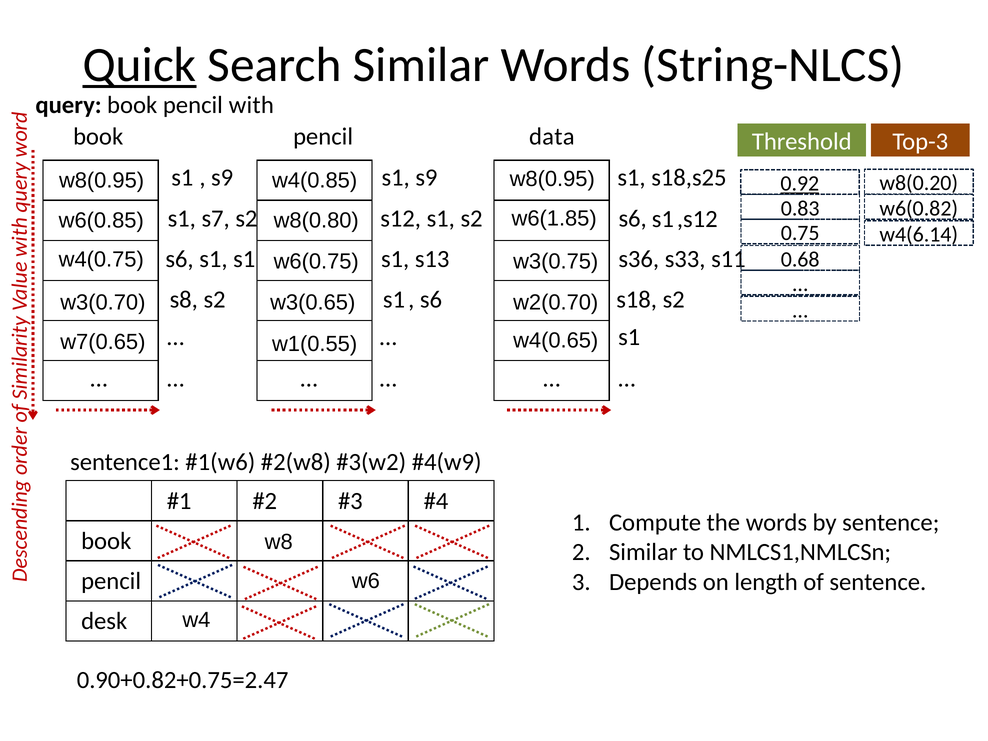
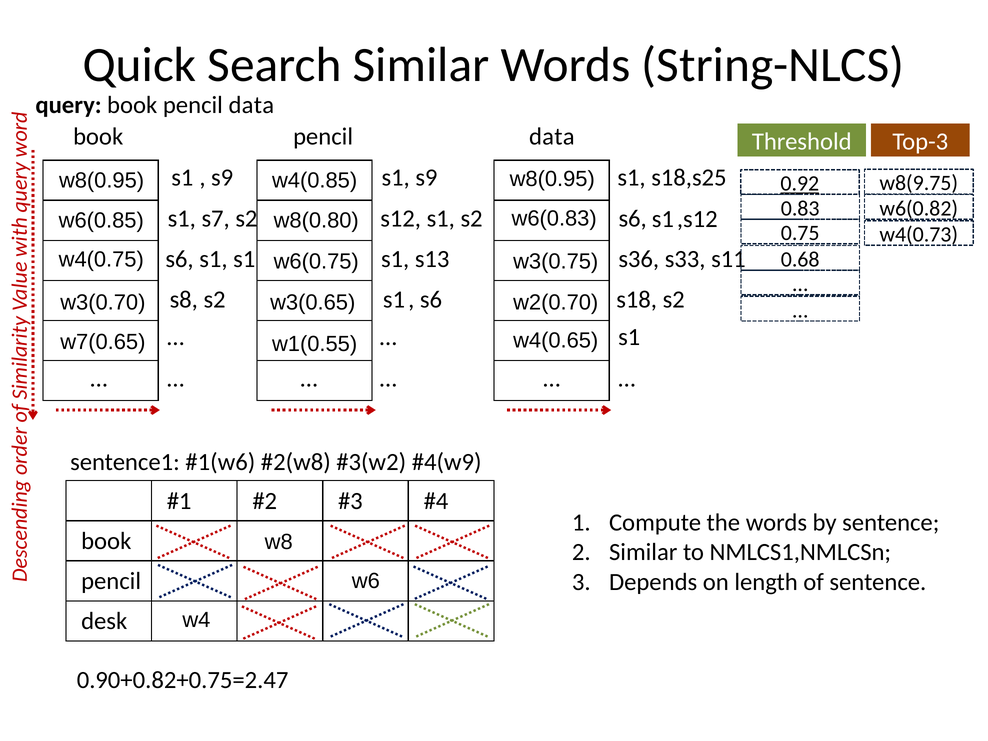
Quick underline: present -> none (139, 65)
book pencil with: with -> data (251, 105)
w8(0.20: w8(0.20 -> w8(9.75 (919, 183)
w6(1.85: w6(1.85 -> w6(0.83 (554, 219)
w4(6.14: w4(6.14 -> w4(0.73 (919, 235)
